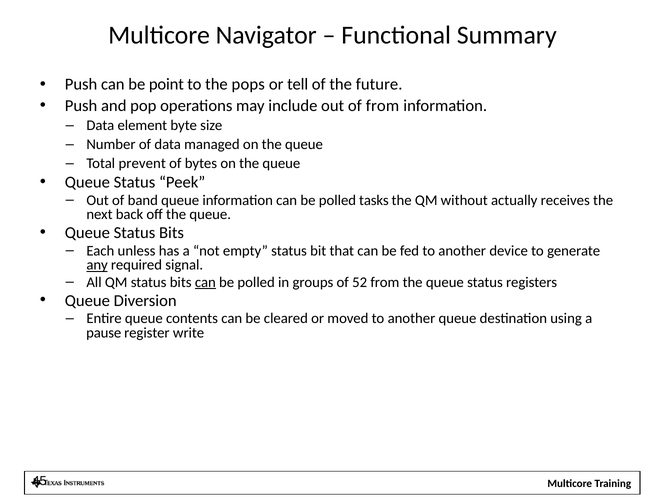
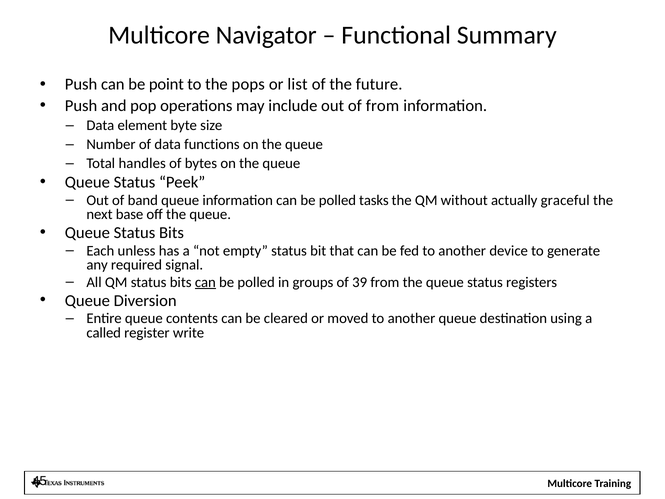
tell: tell -> list (298, 84)
managed: managed -> functions (212, 144)
prevent: prevent -> handles (142, 163)
receives: receives -> graceful (565, 200)
back: back -> base (130, 214)
any underline: present -> none (97, 265)
52: 52 -> 39 (360, 282)
pause: pause -> called (104, 333)
